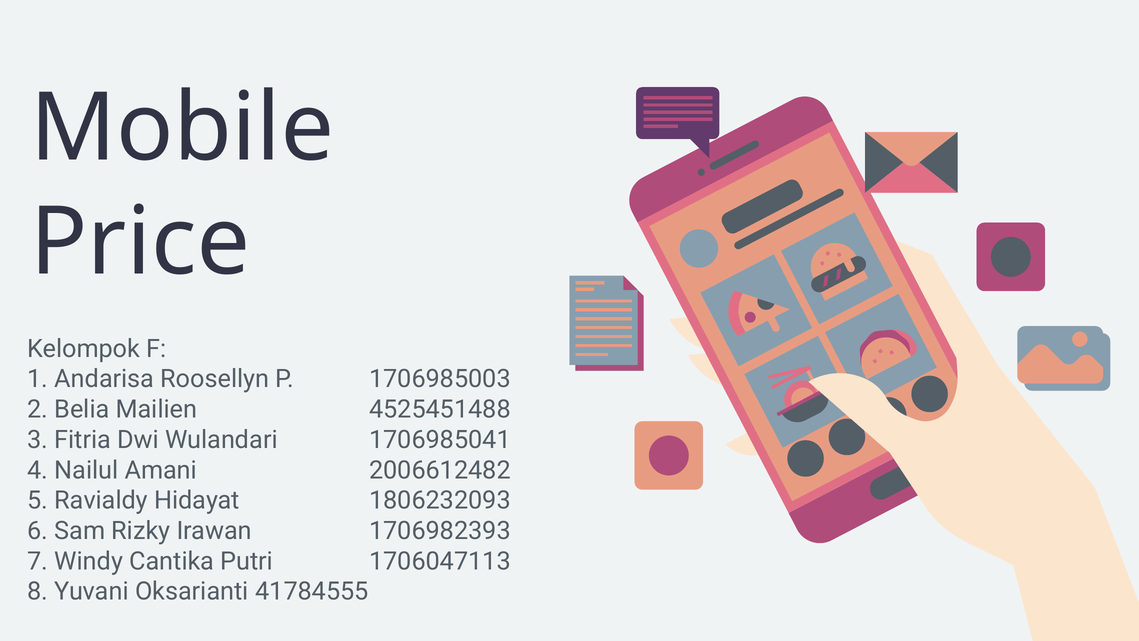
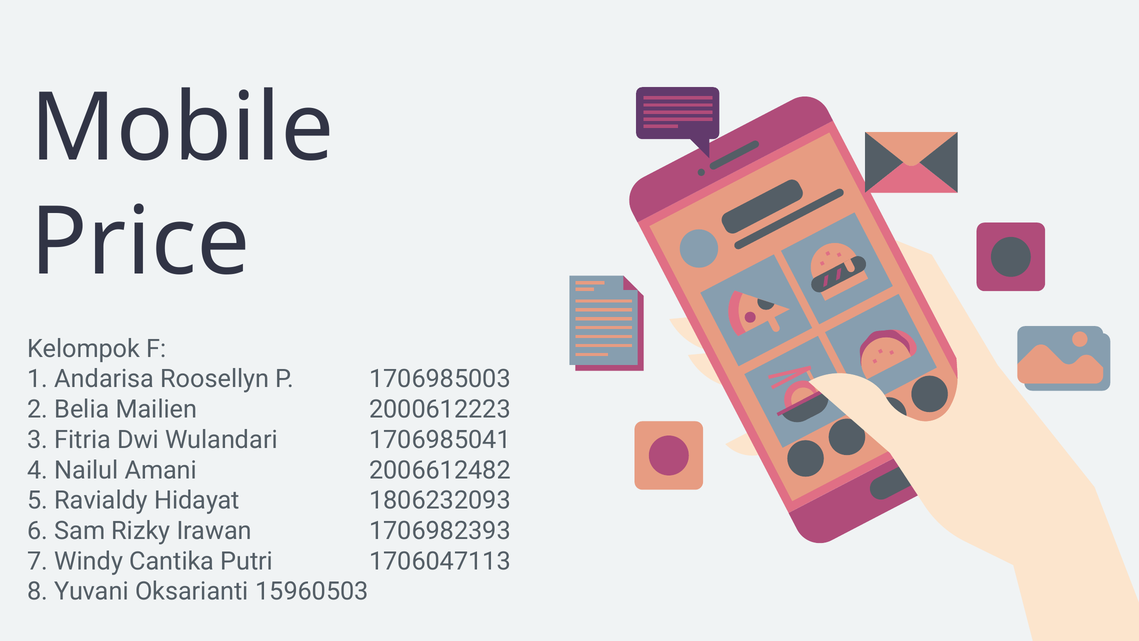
4525451488: 4525451488 -> 2000612223 (440, 409)
41784555: 41784555 -> 15960503 (312, 591)
